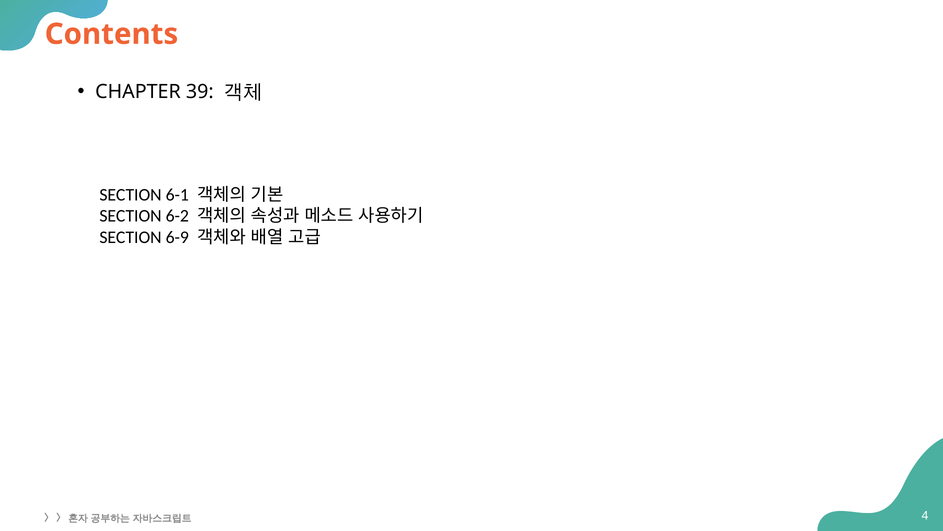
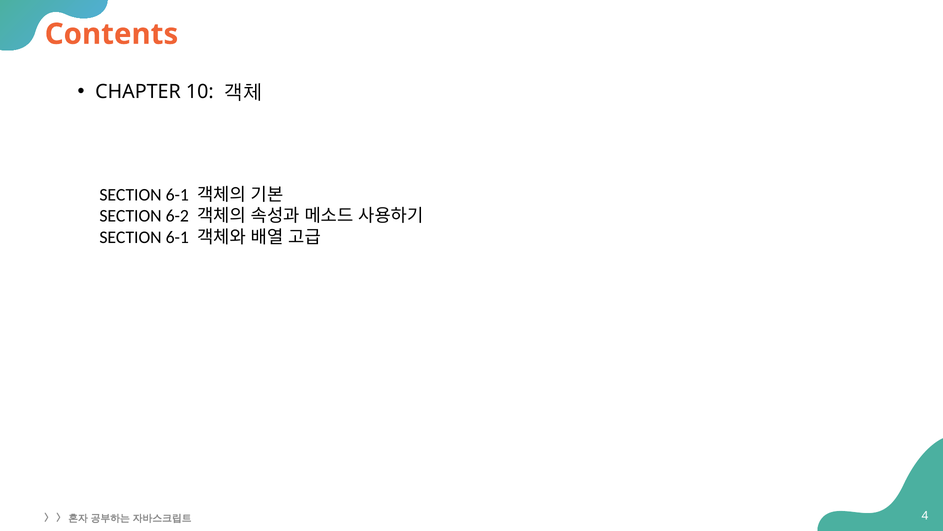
39: 39 -> 10 (200, 92)
6-9: 6-9 -> 6-1 (177, 237)
